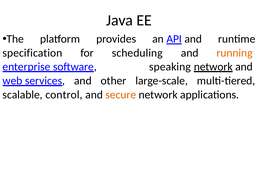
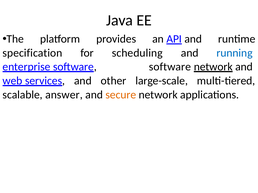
running colour: orange -> blue (235, 53)
software speaking: speaking -> software (170, 67)
control: control -> answer (64, 95)
